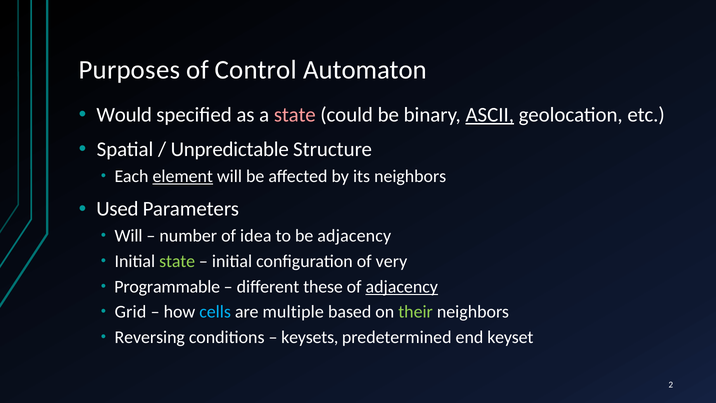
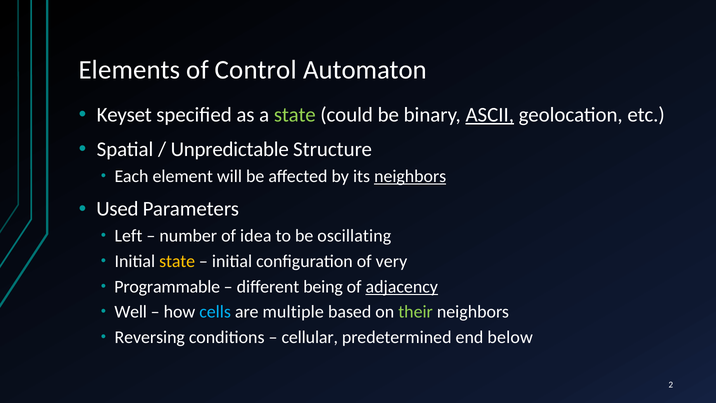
Purposes: Purposes -> Elements (129, 70)
Would: Would -> Keyset (124, 115)
state colour: pink -> light green (295, 115)
element underline: present -> none (183, 176)
neighbors underline: none -> present (410, 176)
Will: Will -> Left (129, 236)
be adjacency: adjacency -> oscillating (354, 236)
state colour: light green -> yellow (177, 261)
these: these -> being (323, 286)
Grid: Grid -> Well (131, 312)
keysets: keysets -> cellular (310, 337)
keyset: keyset -> below (510, 337)
